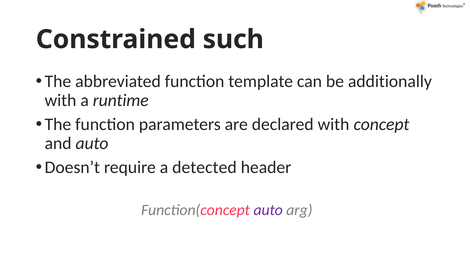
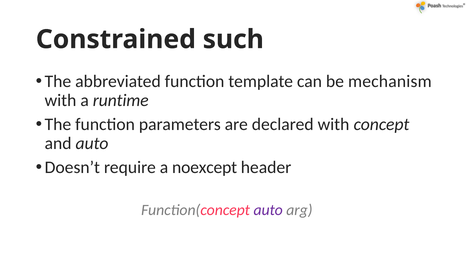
additionally: additionally -> mechanism (390, 82)
detected: detected -> noexcept (205, 168)
